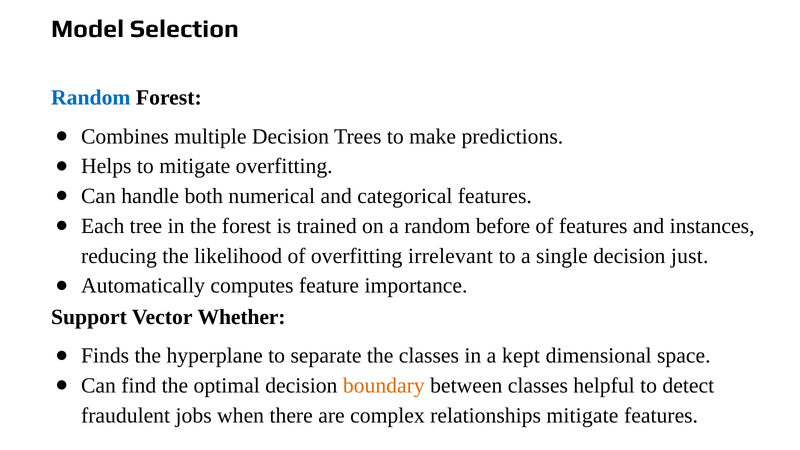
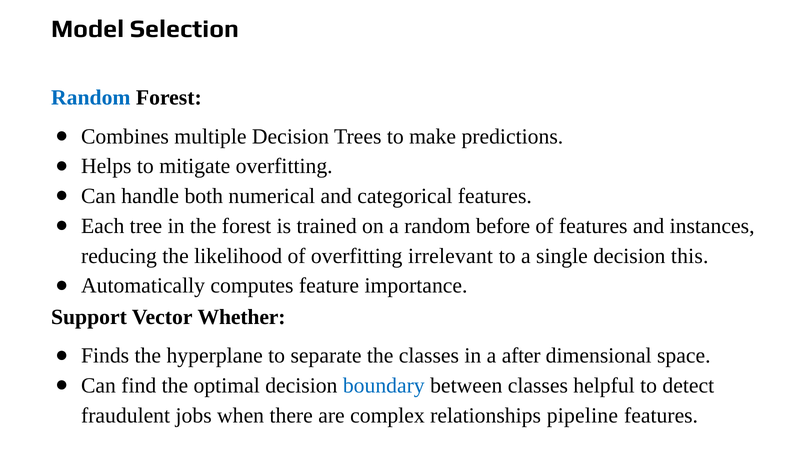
just: just -> this (690, 256)
kept: kept -> after (521, 356)
boundary colour: orange -> blue (384, 386)
relationships mitigate: mitigate -> pipeline (582, 415)
